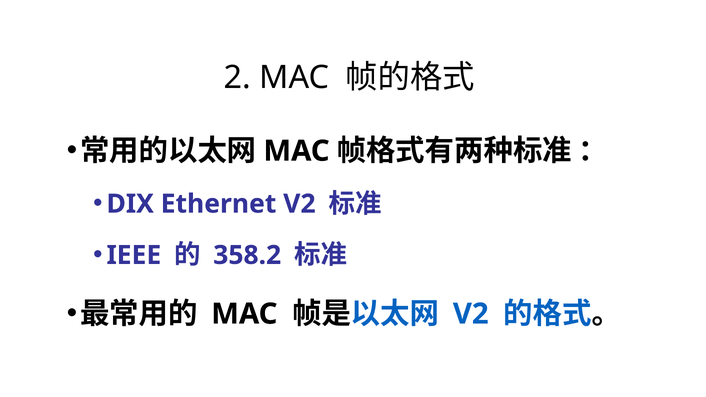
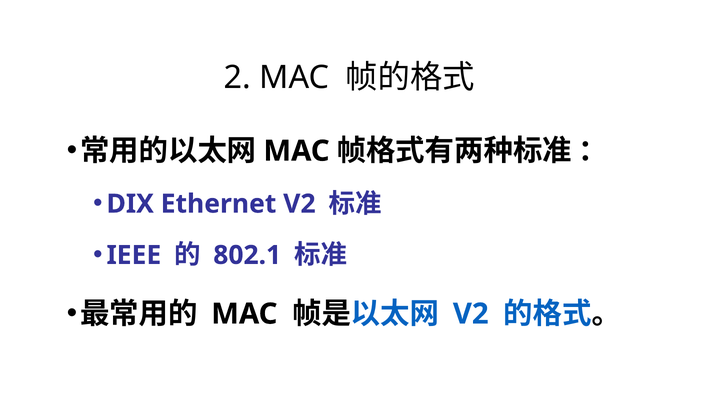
358.2: 358.2 -> 802.1 (247, 255)
